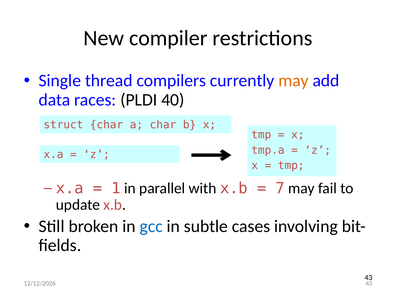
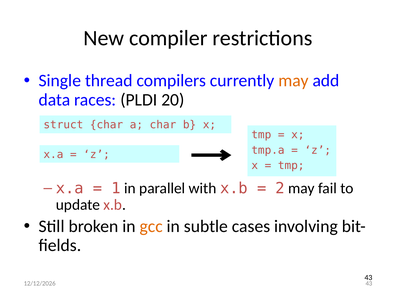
40: 40 -> 20 (173, 100)
7: 7 -> 2 (280, 188)
gcc colour: blue -> orange (151, 226)
